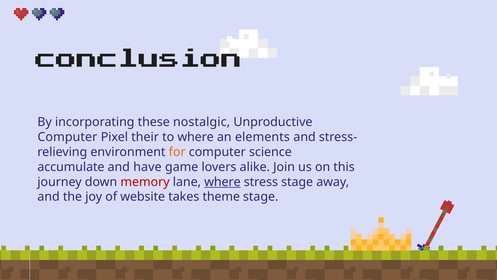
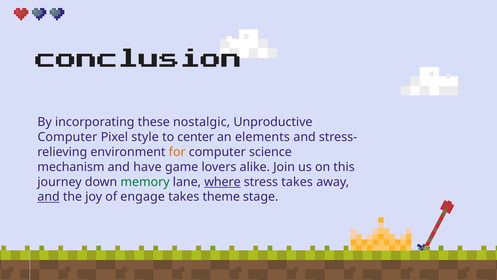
their: their -> style (145, 137)
to where: where -> center (196, 137)
accumulate: accumulate -> mechanism (71, 167)
memory colour: red -> green (145, 182)
stress stage: stage -> takes (297, 182)
and underline: none -> present (49, 197)
website: website -> engage (143, 197)
